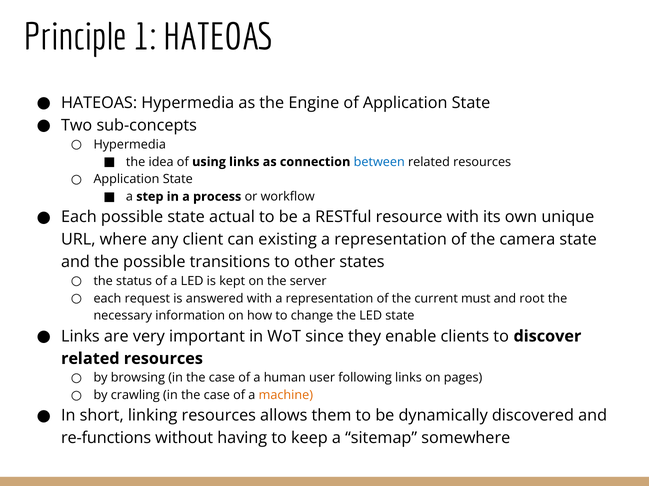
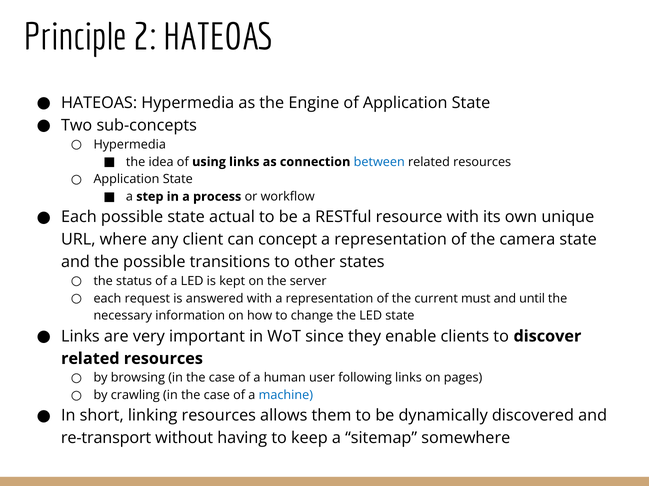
1: 1 -> 2 (145, 37)
existing: existing -> concept (288, 240)
root: root -> until (532, 299)
machine colour: orange -> blue (286, 396)
re-functions: re-functions -> re-transport (106, 439)
